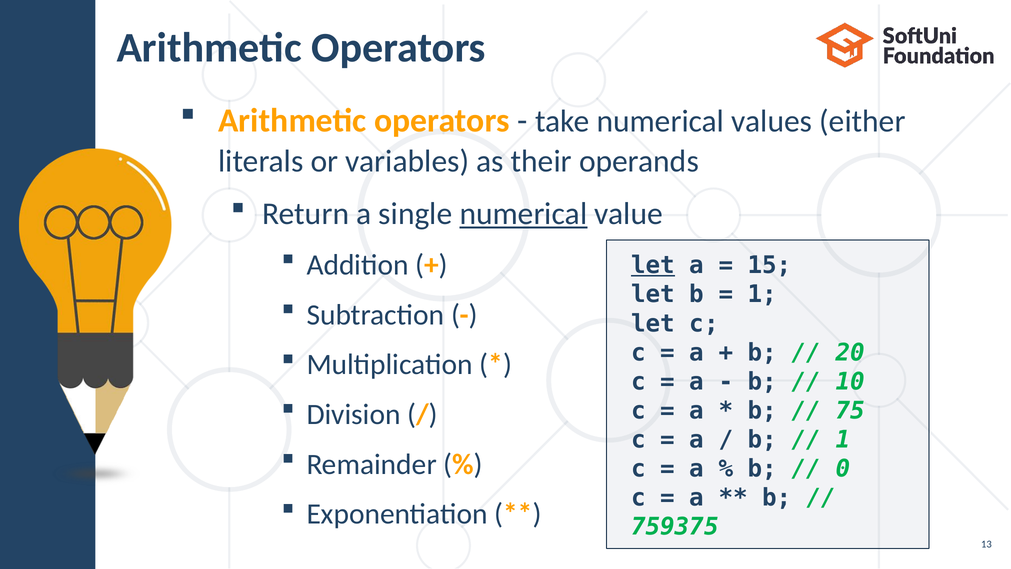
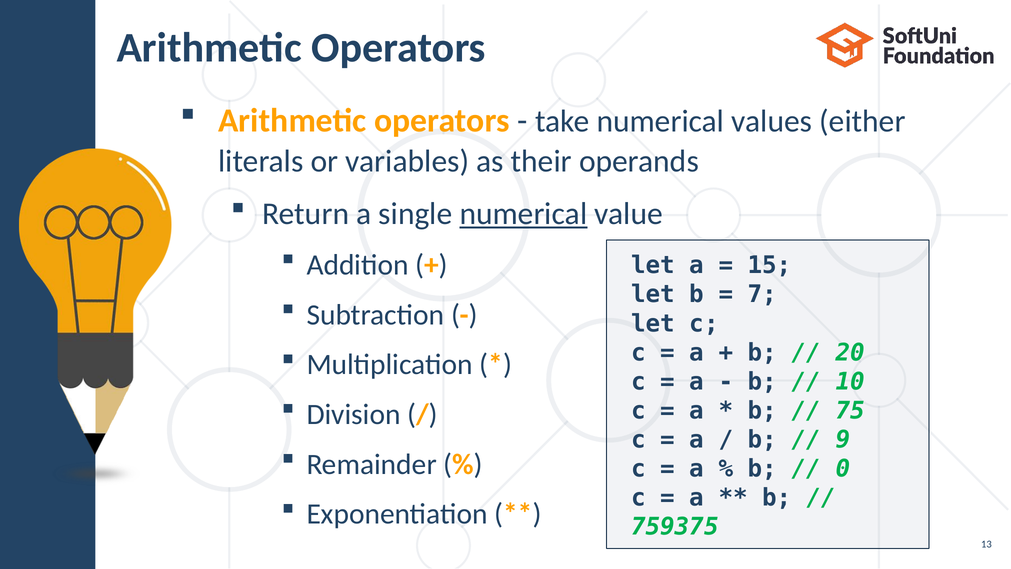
let underline: present -> none (653, 265)
1: 1 -> 7 (762, 294)
1: 1 -> 9 (843, 440)
